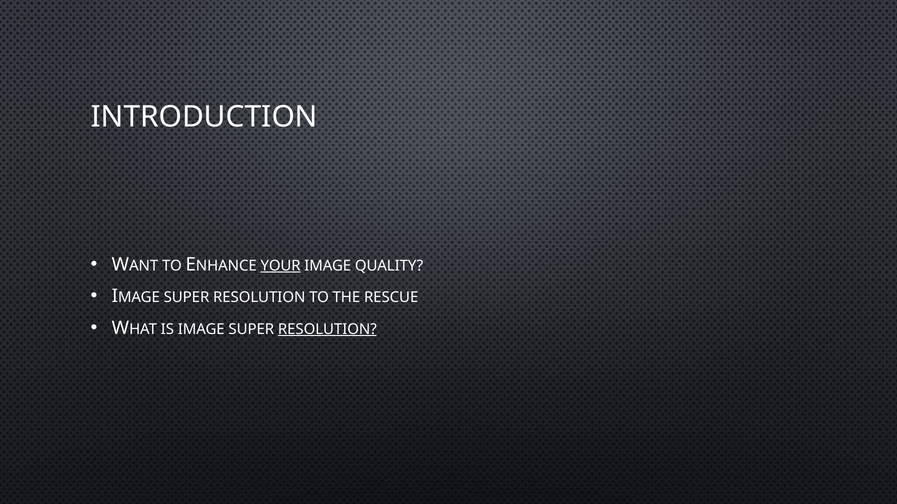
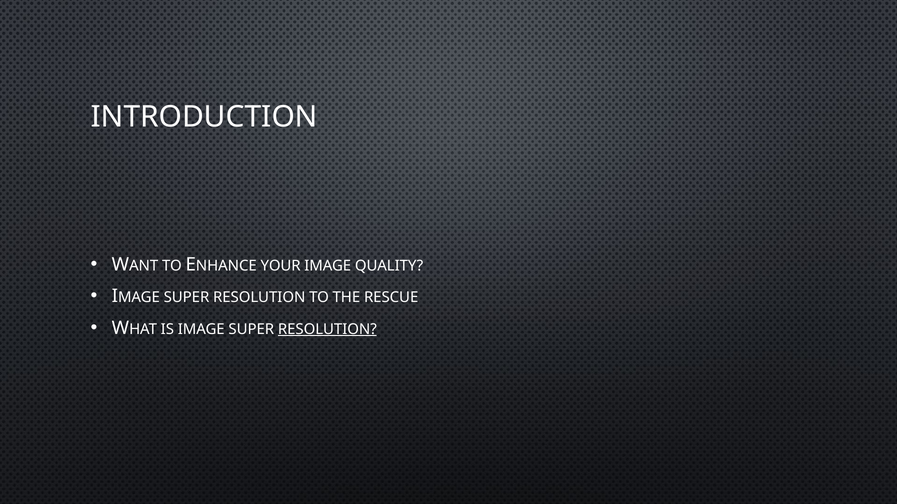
YOUR underline: present -> none (281, 266)
